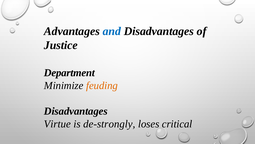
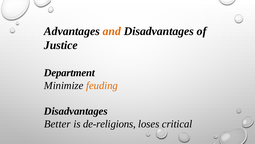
and colour: blue -> orange (112, 31)
Virtue: Virtue -> Better (57, 123)
de-strongly: de-strongly -> de-religions (109, 123)
